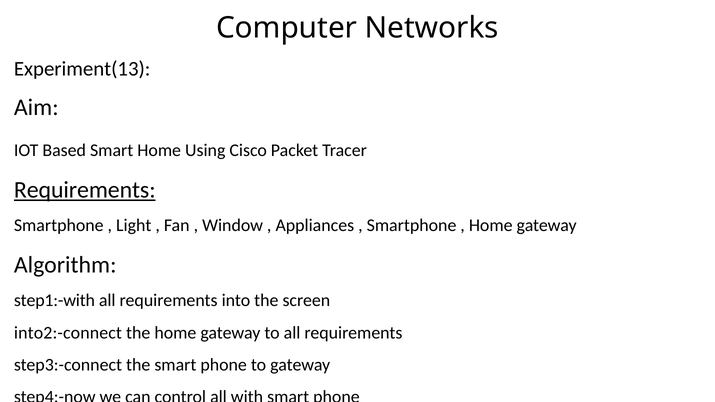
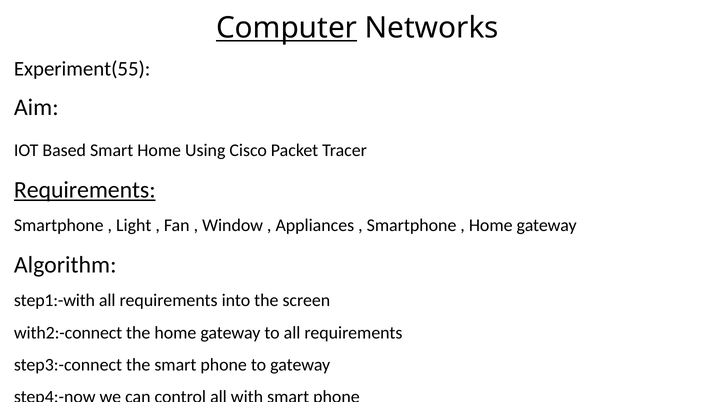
Computer underline: none -> present (287, 28)
Experiment(13: Experiment(13 -> Experiment(55 (82, 69)
into2:-connect: into2:-connect -> with2:-connect (68, 333)
